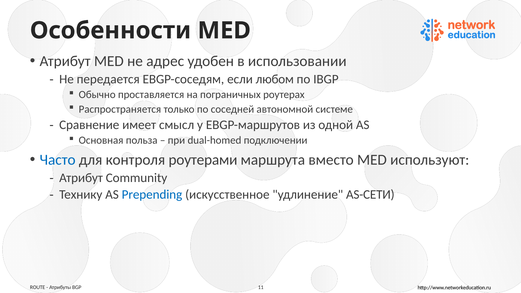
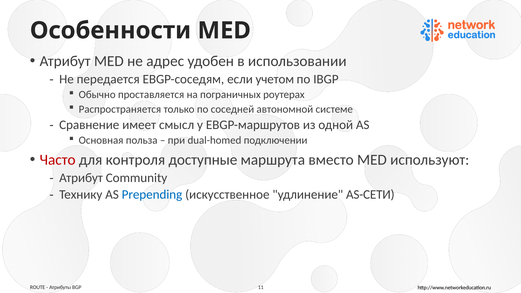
любом: любом -> учетом (275, 79)
Часто colour: blue -> red (58, 160)
роутерами: роутерами -> доступные (203, 160)
